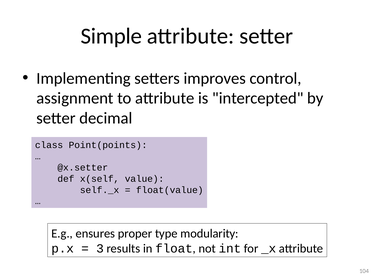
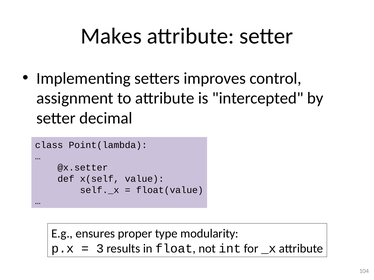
Simple: Simple -> Makes (111, 36)
Point(points: Point(points -> Point(lambda (108, 145)
